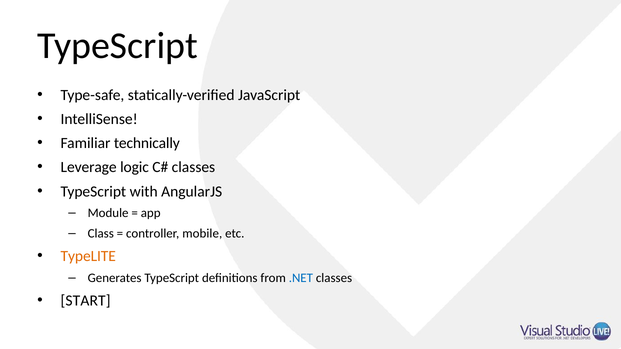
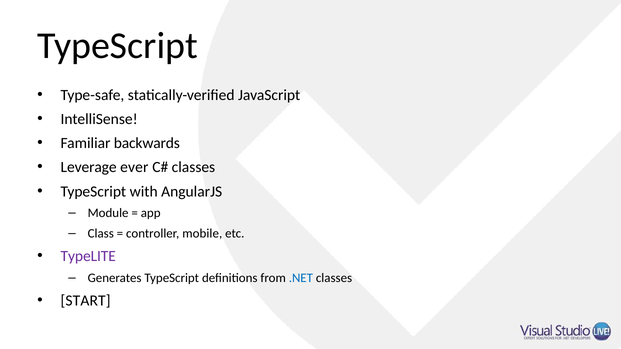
technically: technically -> backwards (147, 143)
logic: logic -> ever (134, 167)
TypeLITE colour: orange -> purple (88, 257)
